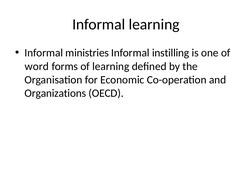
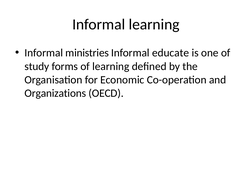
instilling: instilling -> educate (171, 53)
word: word -> study (37, 66)
